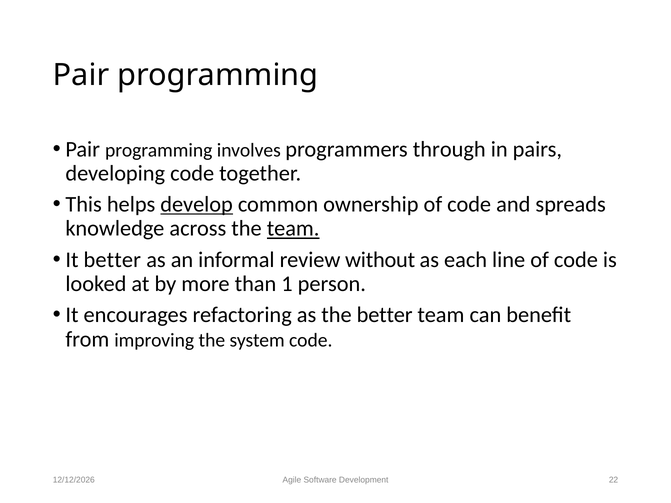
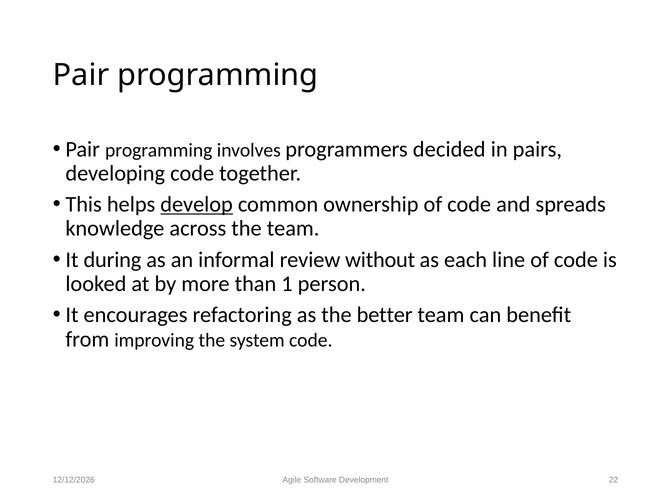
through: through -> decided (449, 149)
team underline: present -> none (293, 229)
It better: better -> during (112, 260)
